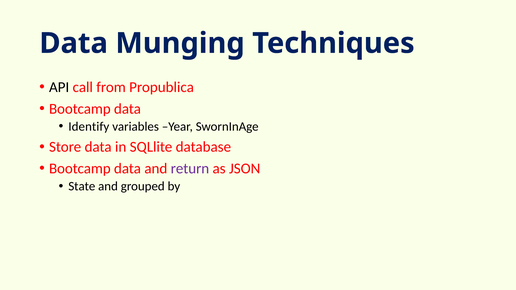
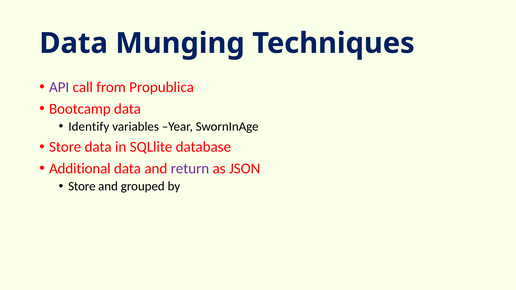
API colour: black -> purple (59, 87)
Bootcamp: Bootcamp -> Additional (80, 169)
State: State -> Store (82, 187)
